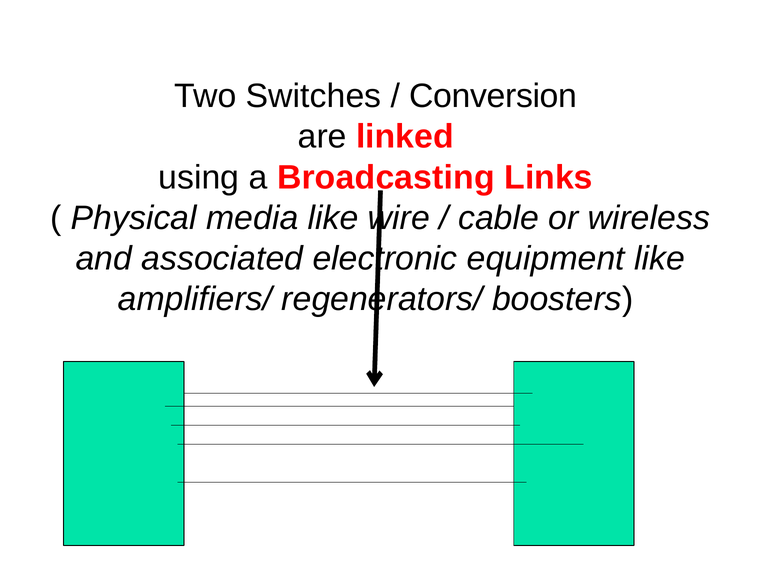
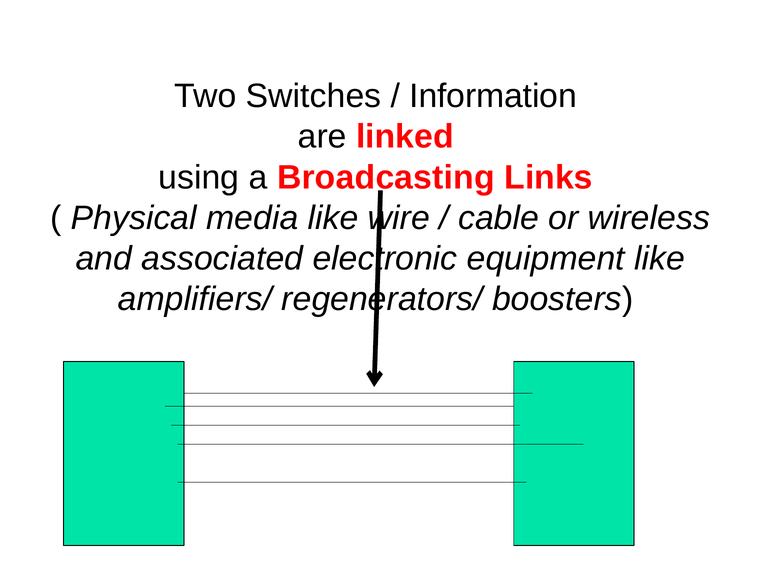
Conversion: Conversion -> Information (493, 96)
